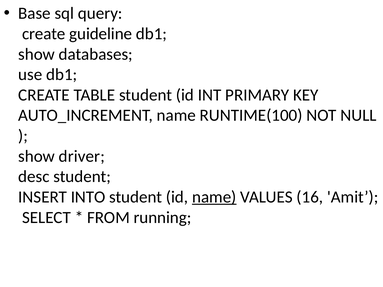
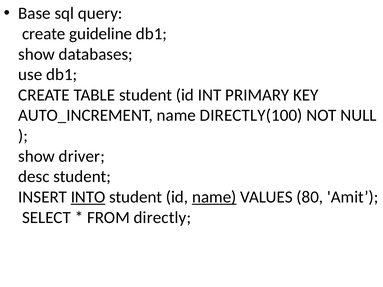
RUNTIME(100: RUNTIME(100 -> DIRECTLY(100 (251, 115)
INTO underline: none -> present (88, 197)
16: 16 -> 80 (310, 197)
running: running -> directly (162, 218)
